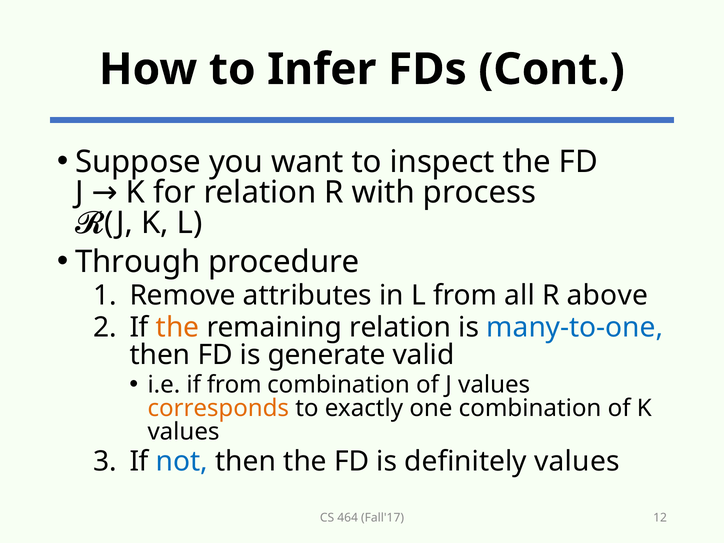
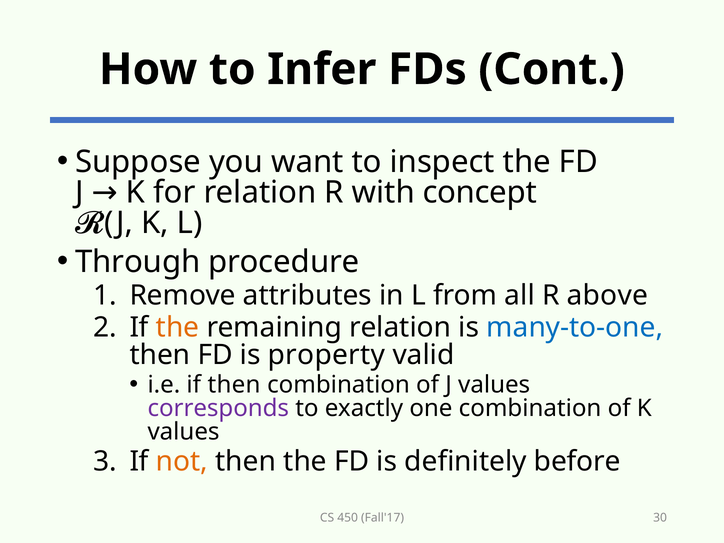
process: process -> concept (480, 192)
generate: generate -> property (326, 355)
if from: from -> then (234, 385)
corresponds colour: orange -> purple (218, 408)
not colour: blue -> orange (182, 462)
definitely values: values -> before (577, 462)
464: 464 -> 450 (348, 518)
12: 12 -> 30 (660, 518)
